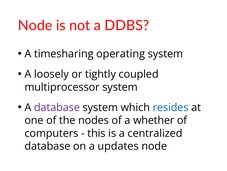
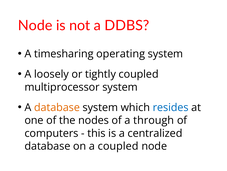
database colour: purple -> orange (57, 107)
whether: whether -> through (154, 120)
a updates: updates -> coupled (118, 146)
